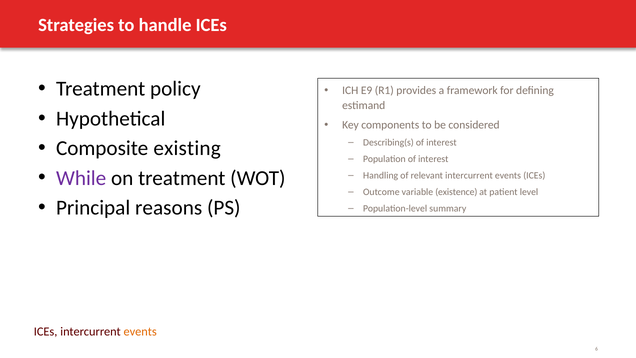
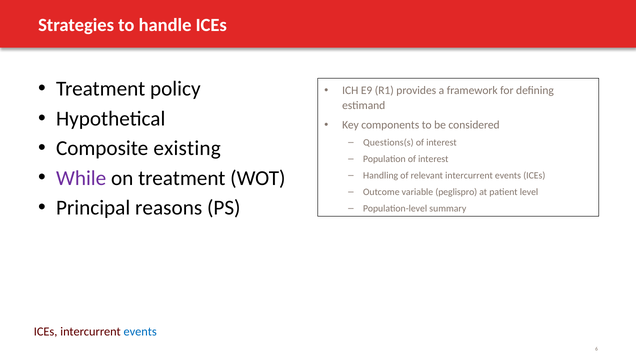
Describing(s: Describing(s -> Questions(s (388, 142)
existence: existence -> peglispro (456, 192)
events colour: orange -> blue (140, 331)
